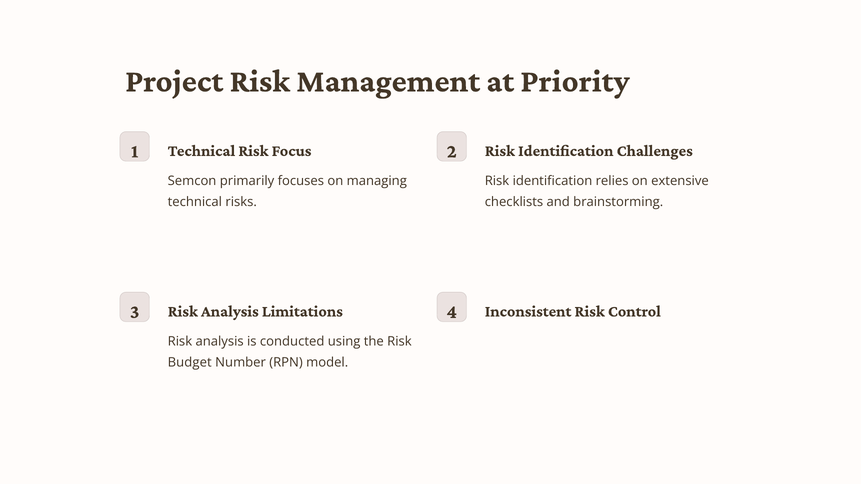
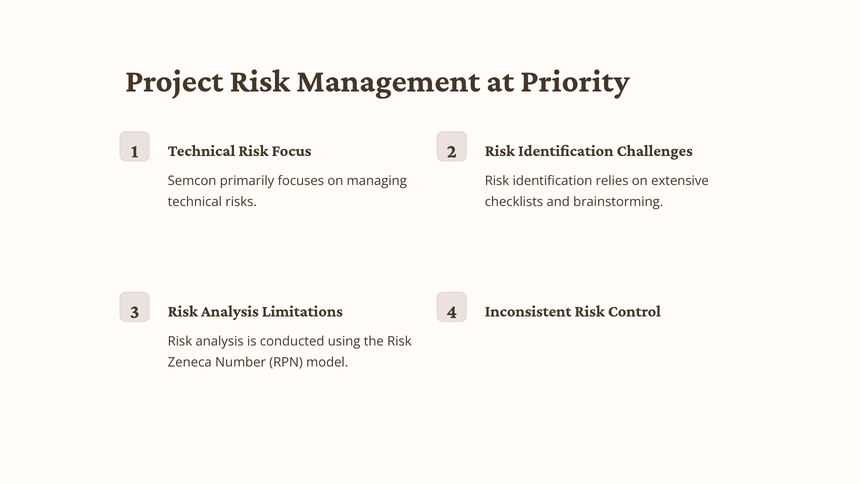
Budget: Budget -> Zeneca (190, 363)
